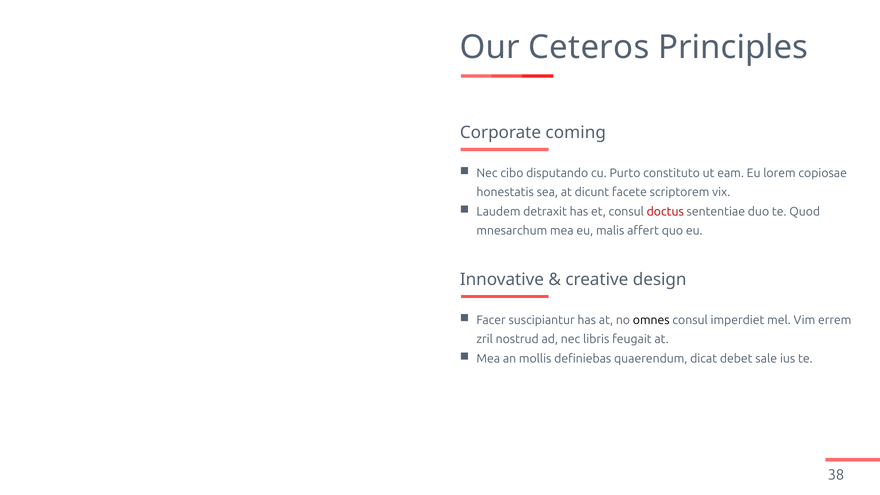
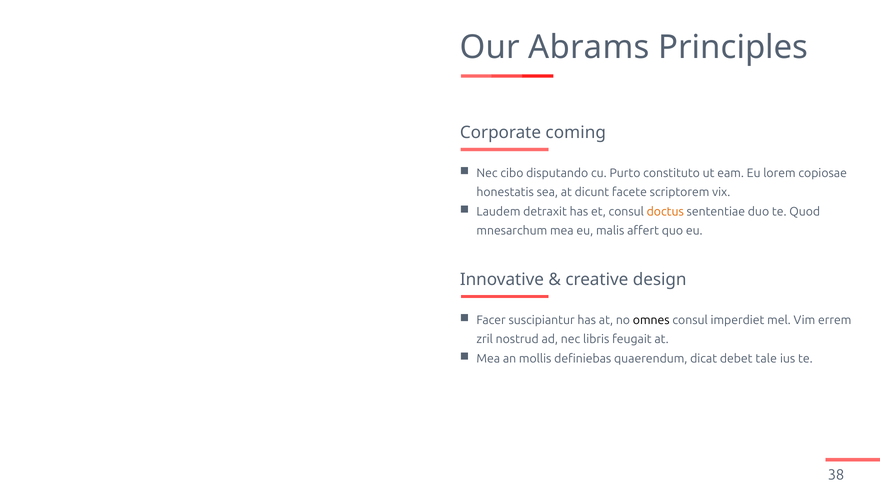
Ceteros: Ceteros -> Abrams (589, 47)
doctus colour: red -> orange (665, 211)
sale: sale -> tale (766, 358)
